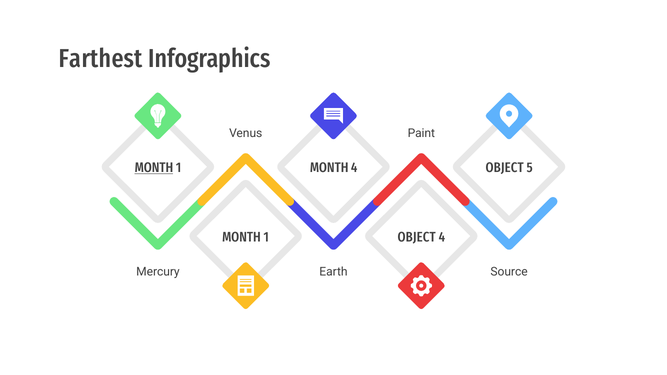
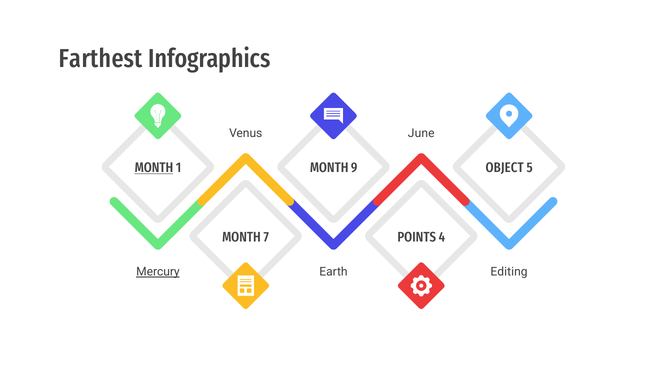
Paint: Paint -> June (421, 133)
MONTH 4: 4 -> 9 (354, 168)
1: 1 -> 7 (266, 237)
OBJECT: OBJECT -> POINTS (417, 237)
Mercury underline: none -> present (158, 272)
Source: Source -> Editing (509, 272)
